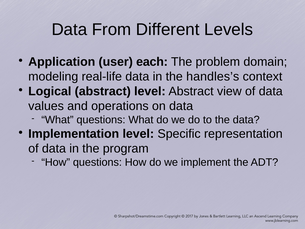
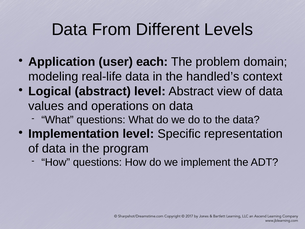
handles’s: handles’s -> handled’s (213, 77)
